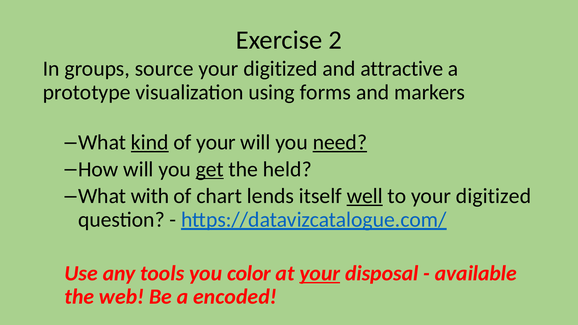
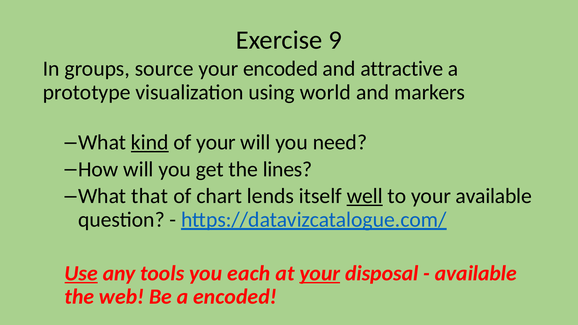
2: 2 -> 9 (335, 40)
digitized: digitized -> encoded (281, 69)
forms: forms -> world (325, 92)
need underline: present -> none (340, 142)
get underline: present -> none (210, 169)
held: held -> lines (287, 169)
with: with -> that (150, 196)
to your digitized: digitized -> available (494, 196)
Use underline: none -> present (81, 273)
color: color -> each (249, 273)
